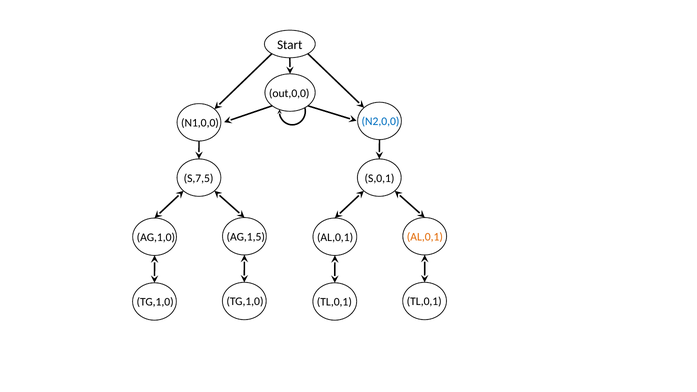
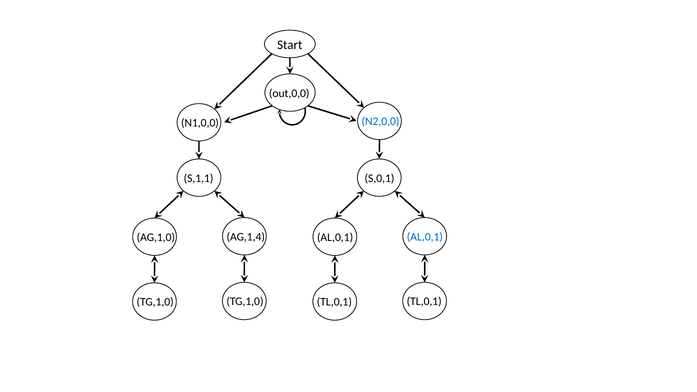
S,7,5: S,7,5 -> S,1,1 (199, 178)
AG,1,5: AG,1,5 -> AG,1,4 (246, 237)
AL,0,1 colour: orange -> blue (425, 237)
